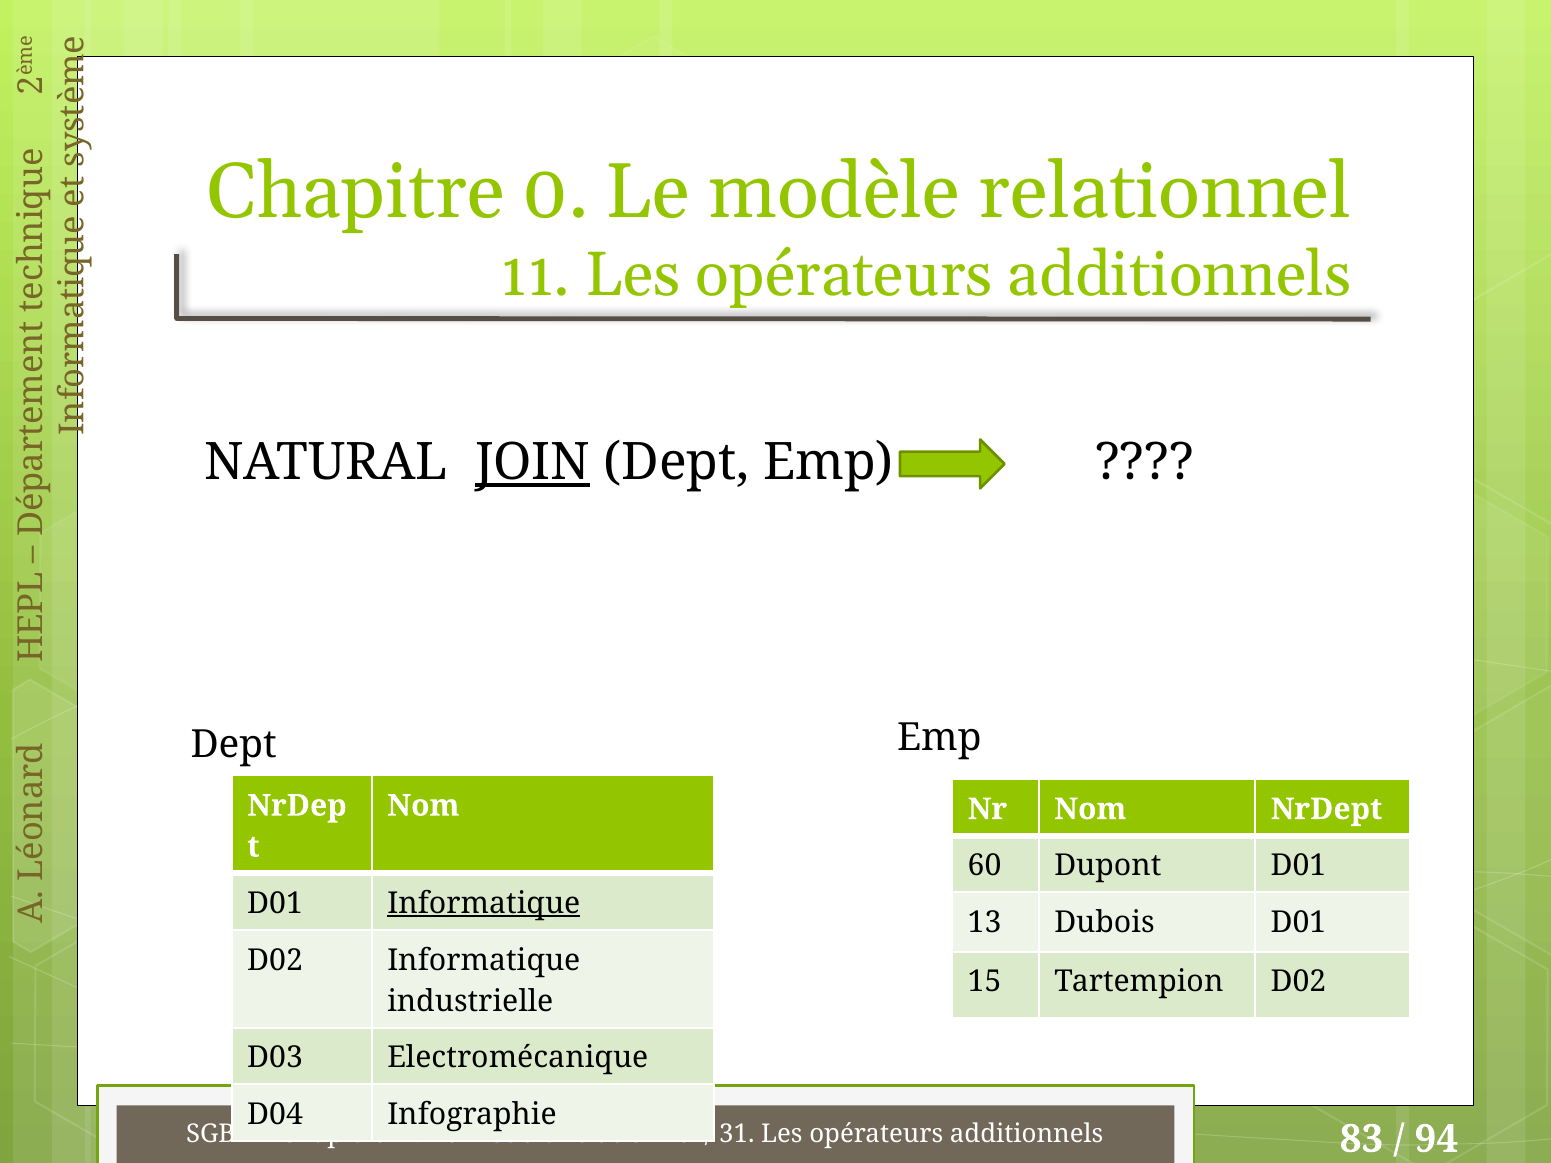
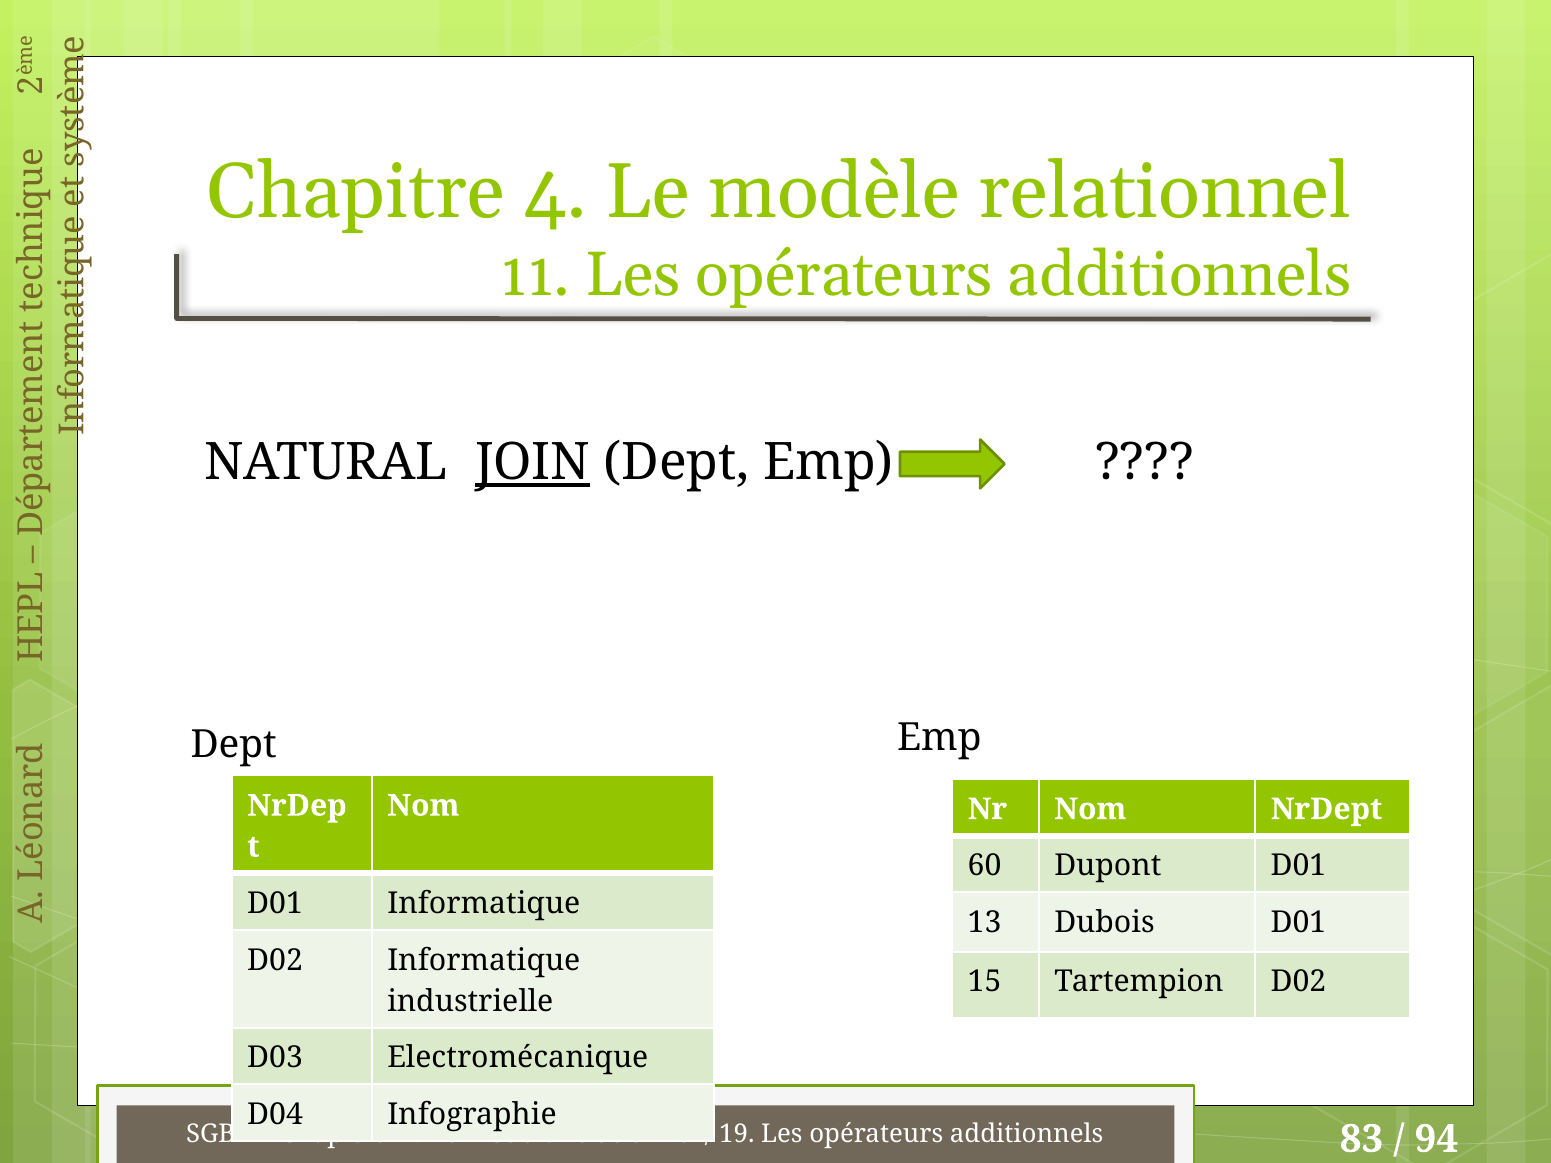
0: 0 -> 4 (555, 192)
Informatique underline: present -> none (484, 904)
31: 31 -> 19 (737, 1134)
